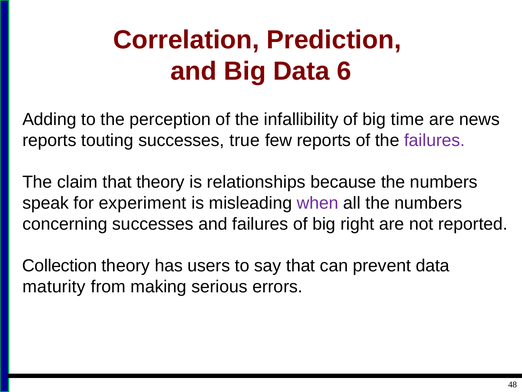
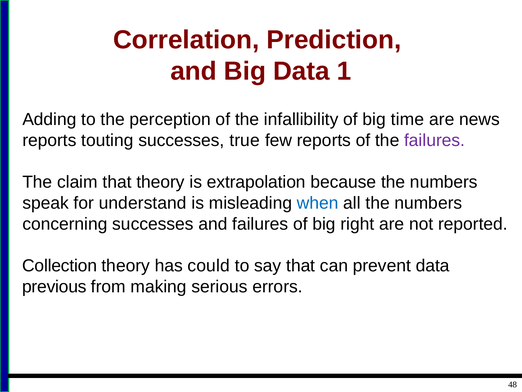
6: 6 -> 1 (344, 71)
relationships: relationships -> extrapolation (256, 182)
experiment: experiment -> understand (143, 203)
when colour: purple -> blue (318, 203)
users: users -> could (209, 265)
maturity: maturity -> previous (54, 286)
